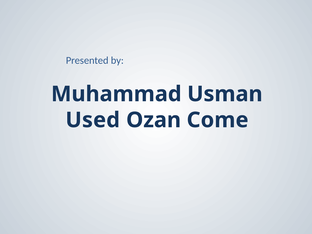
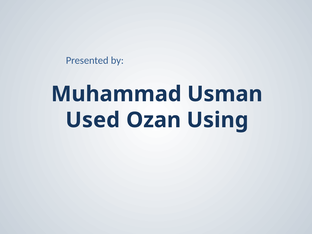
Come: Come -> Using (218, 120)
